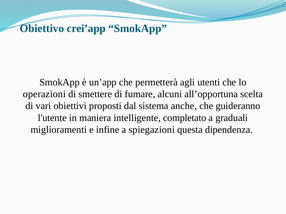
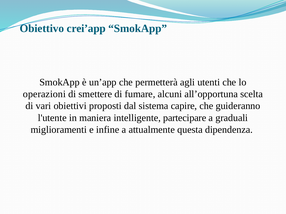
anche: anche -> capire (184, 106)
completato: completato -> partecipare (185, 118)
spiegazioni: spiegazioni -> attualmente (152, 130)
